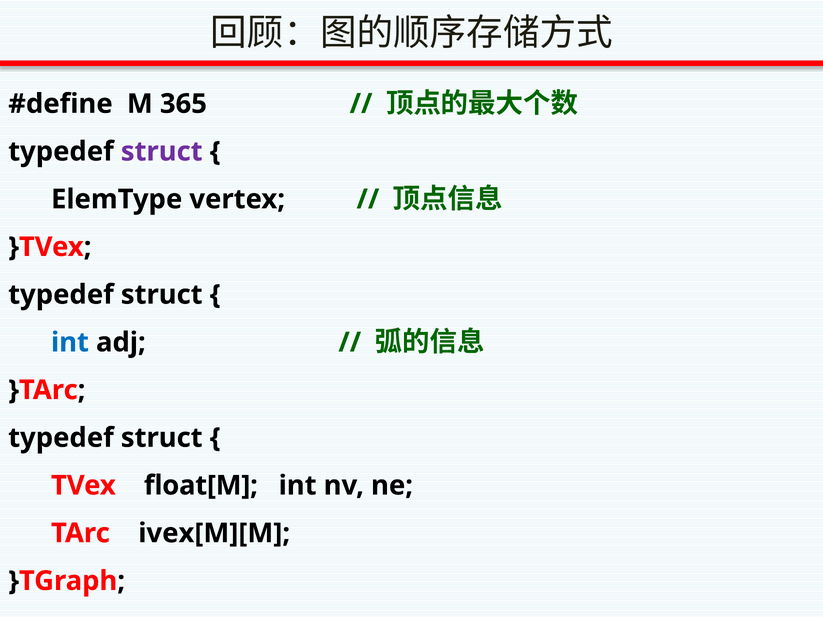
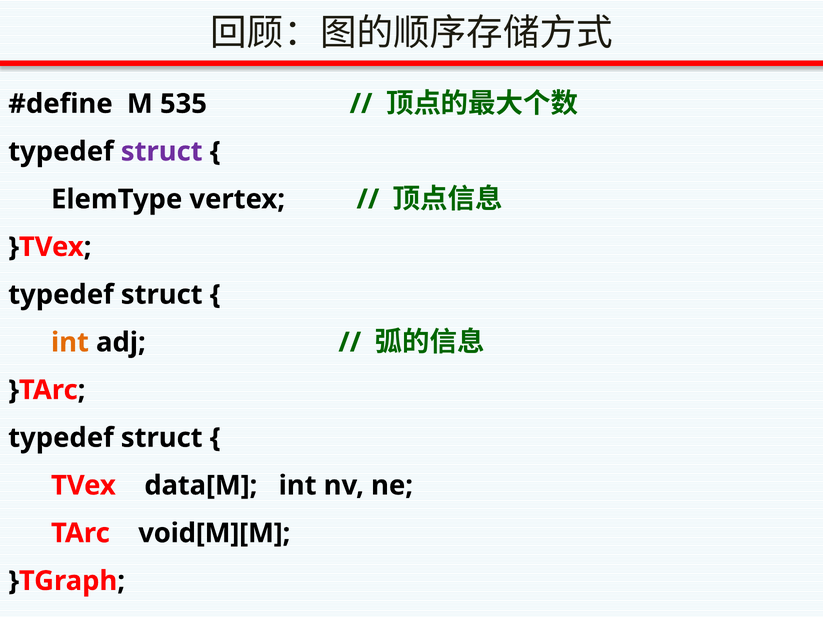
365: 365 -> 535 (183, 104)
int colour: blue -> orange (70, 343)
float[M: float[M -> data[M (201, 486)
ivex[M][M: ivex[M][M -> void[M][M (214, 533)
